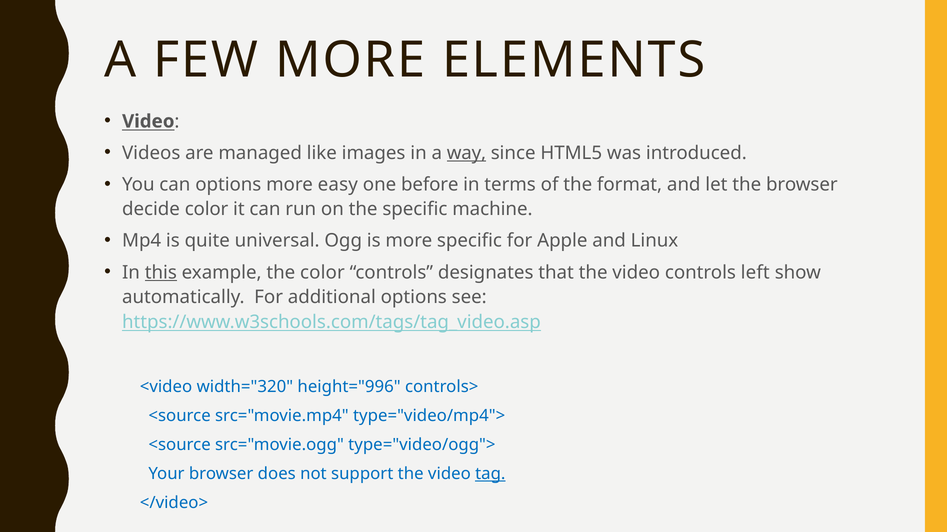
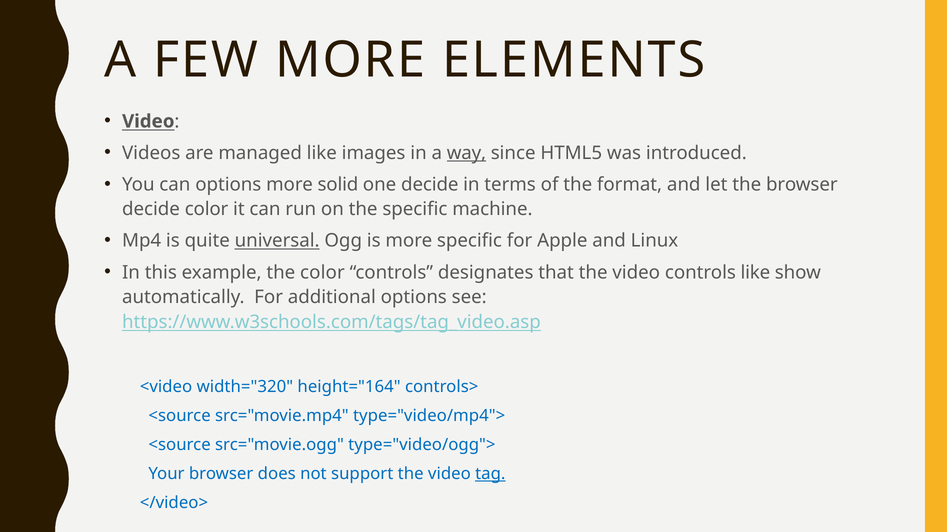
easy: easy -> solid (338, 185)
one before: before -> decide (430, 185)
universal underline: none -> present (277, 241)
this underline: present -> none (161, 273)
controls left: left -> like (755, 273)
height="996: height="996 -> height="164 (349, 387)
